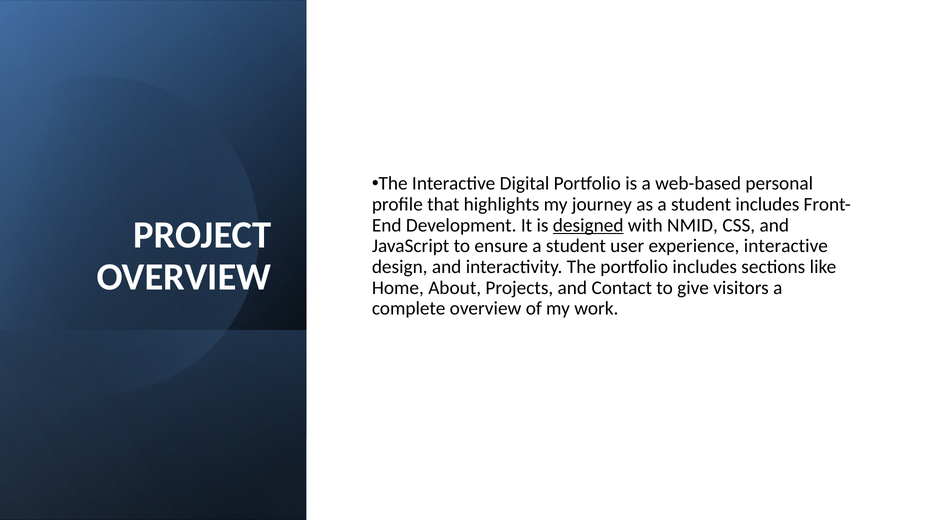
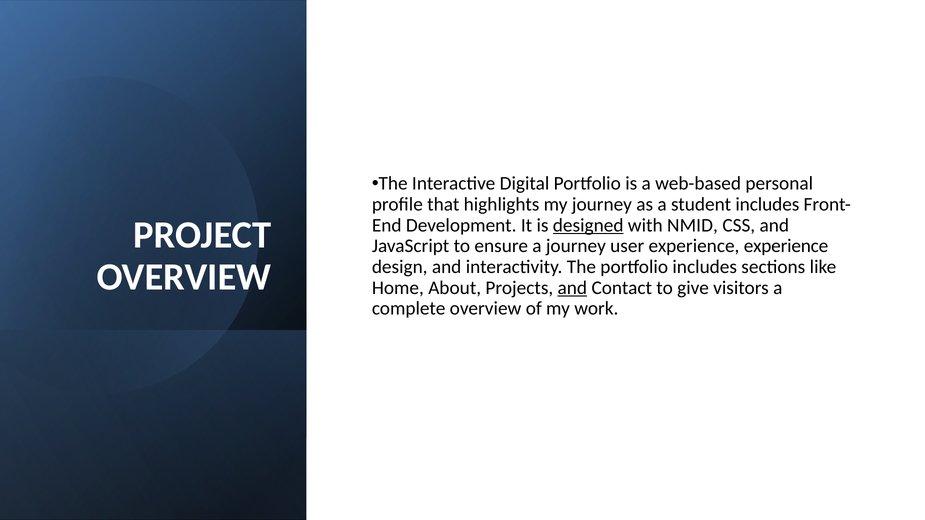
ensure a student: student -> journey (576, 246)
experience interactive: interactive -> experience (786, 246)
and underline: none -> present (572, 288)
